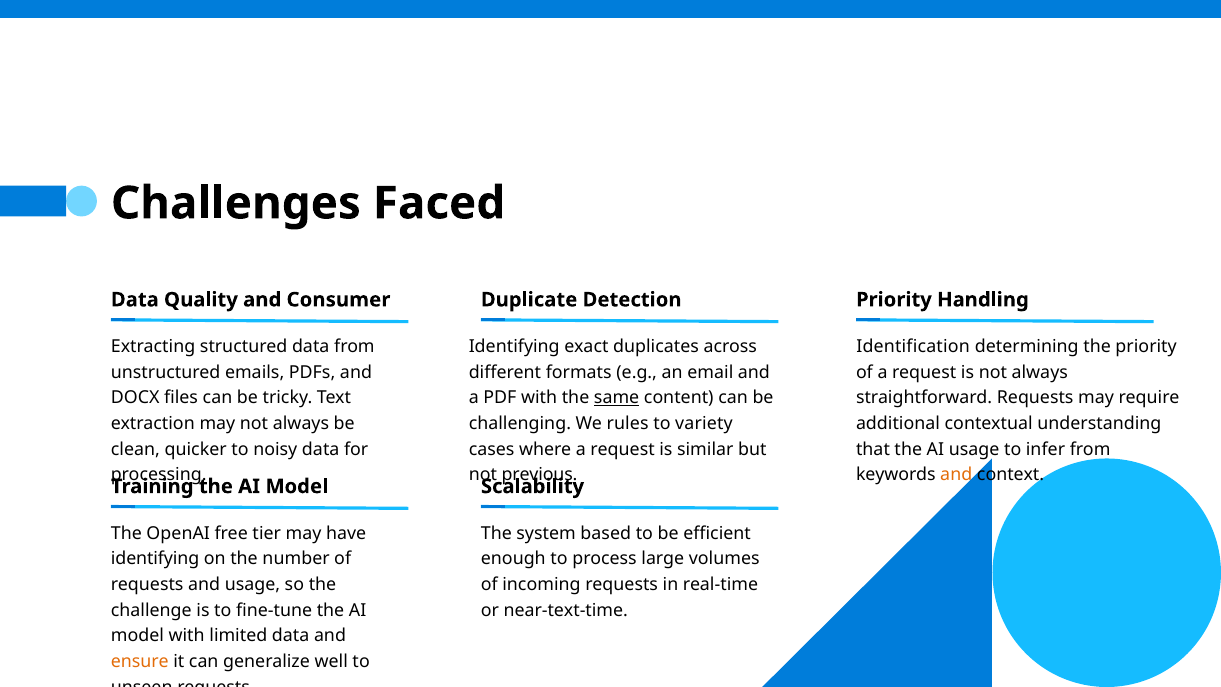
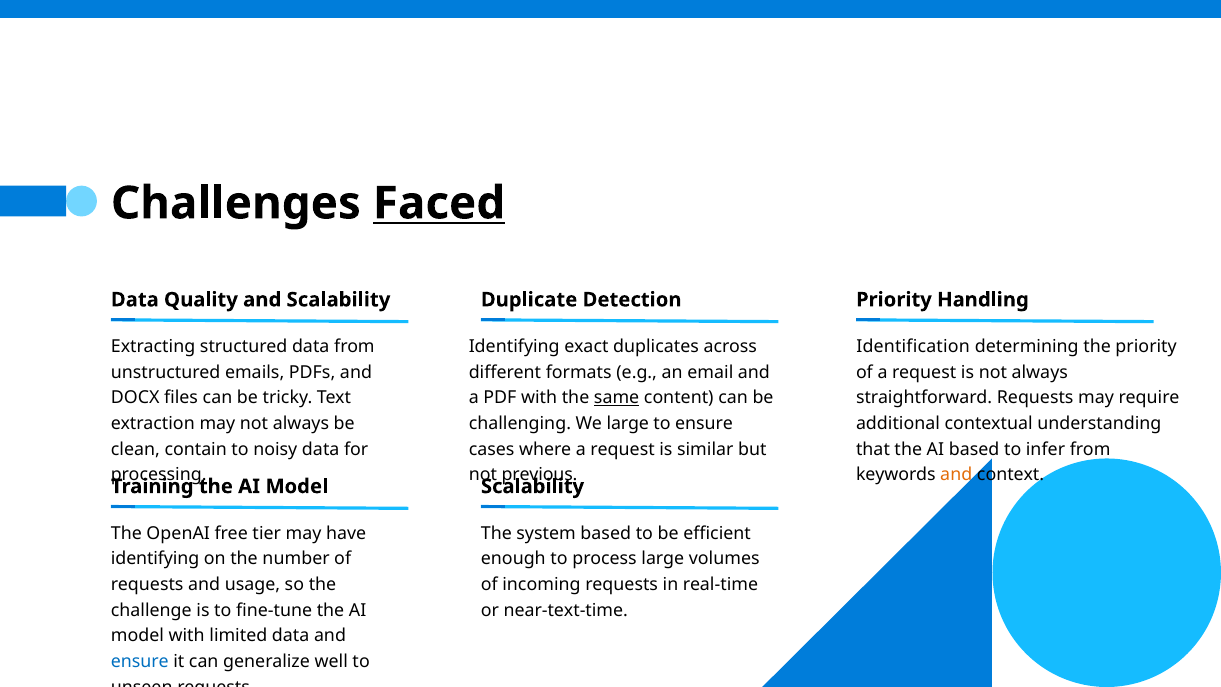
Faced underline: none -> present (439, 203)
and Consumer: Consumer -> Scalability (338, 300)
We rules: rules -> large (628, 424)
to variety: variety -> ensure (704, 424)
quicker: quicker -> contain (196, 449)
AI usage: usage -> based (974, 449)
ensure colour: orange -> blue (140, 661)
